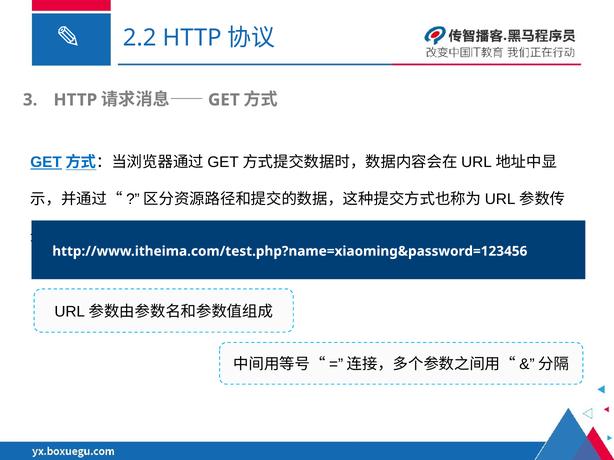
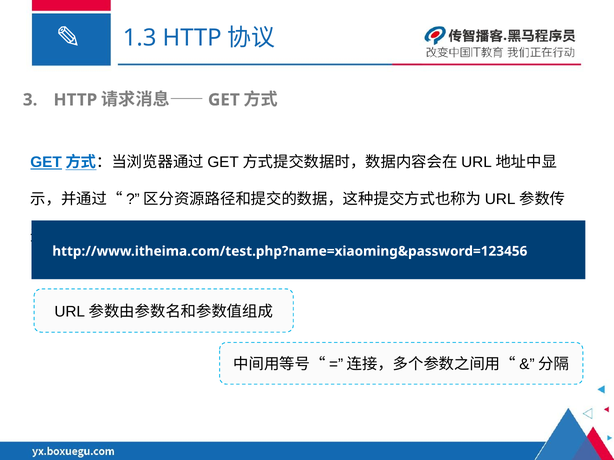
2.2: 2.2 -> 1.3 (140, 38)
